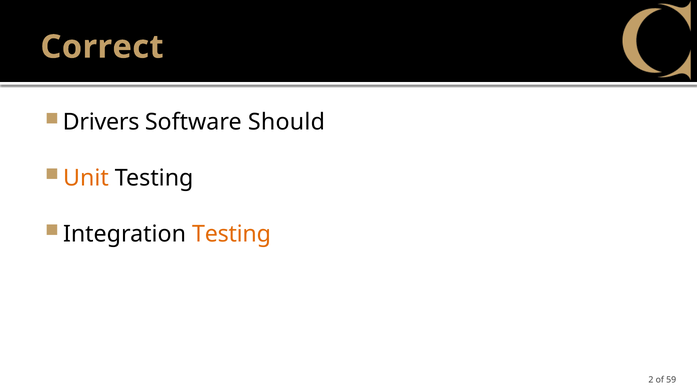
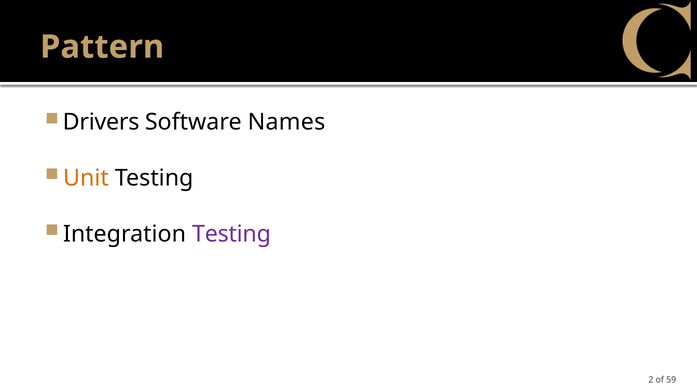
Correct: Correct -> Pattern (102, 47)
Should: Should -> Names (286, 122)
Testing colour: orange -> purple (231, 234)
